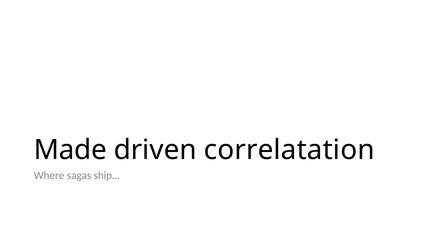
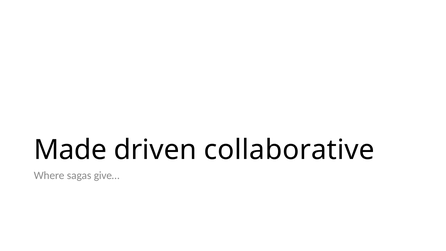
correlatation: correlatation -> collaborative (289, 150)
ship…: ship… -> give… (107, 176)
